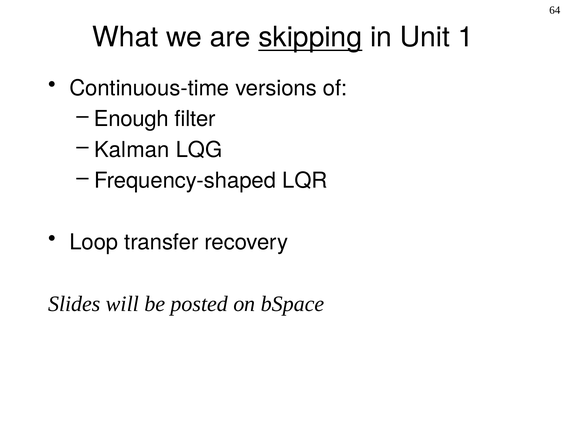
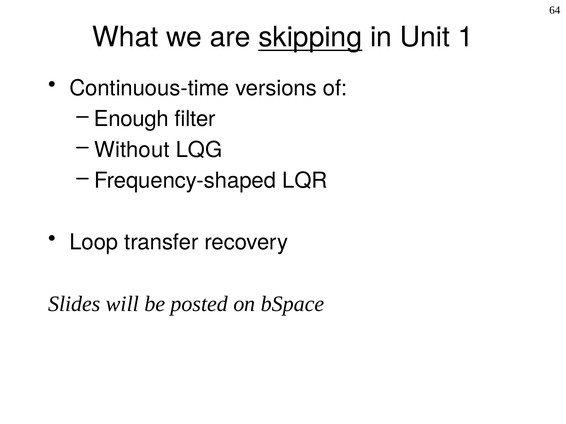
Kalman: Kalman -> Without (132, 150)
